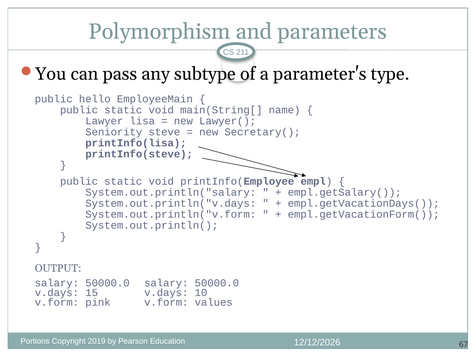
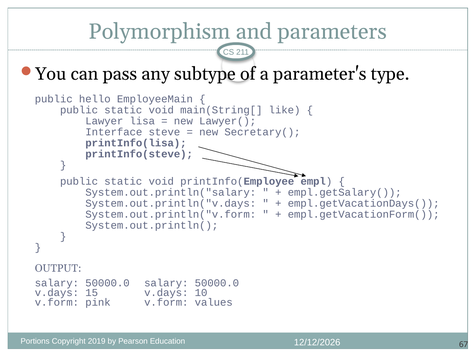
name: name -> like (285, 110)
Seniority: Seniority -> Interface (114, 132)
